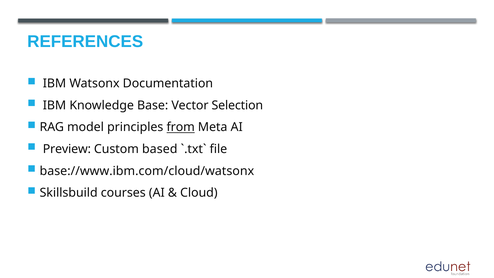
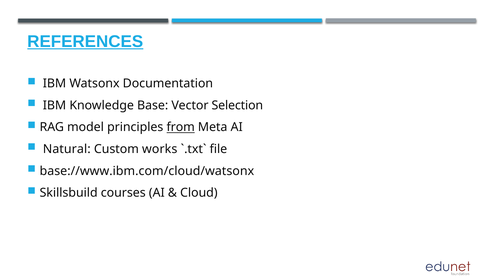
REFERENCES underline: none -> present (85, 42)
Preview: Preview -> Natural (67, 149)
based: based -> works (160, 149)
